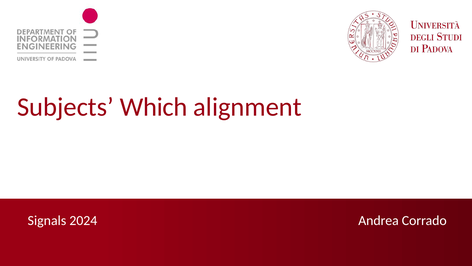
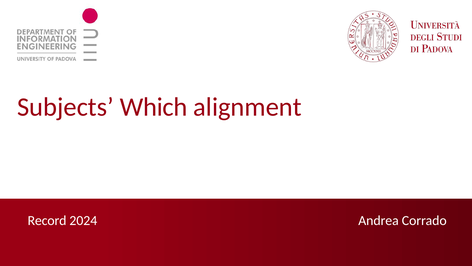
Signals: Signals -> Record (47, 220)
